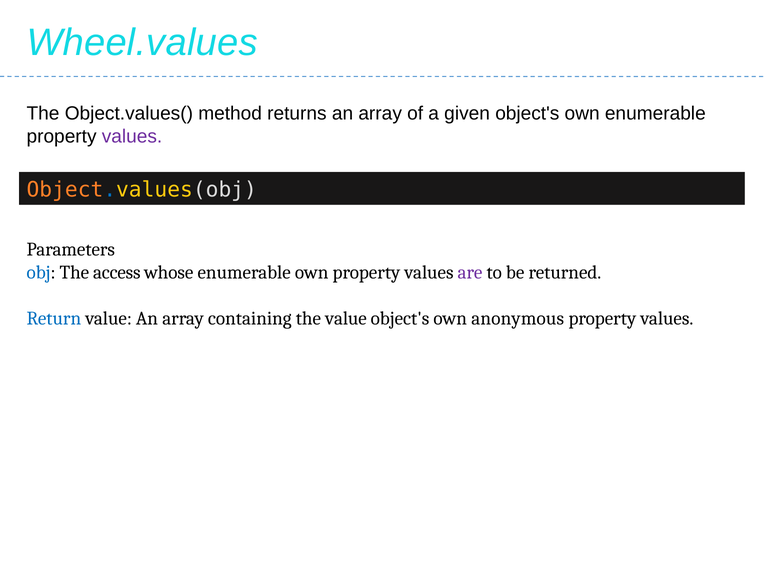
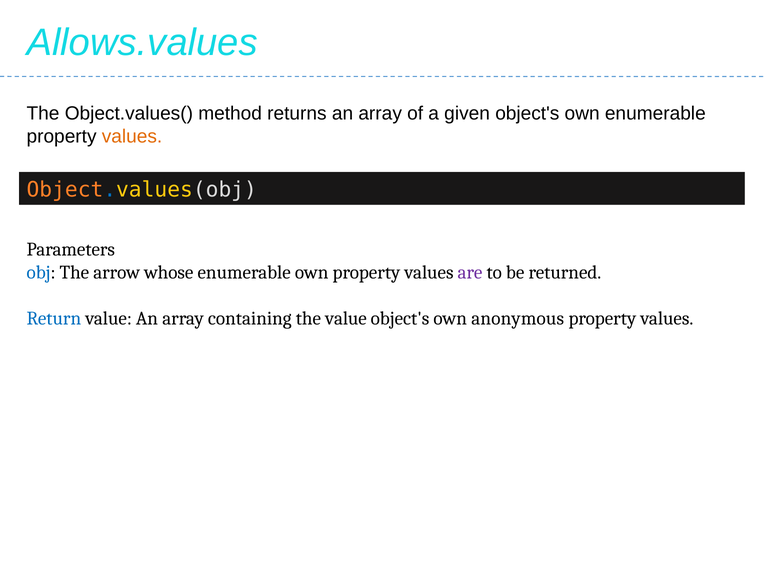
Wheel.values: Wheel.values -> Allows.values (142, 43)
values colour: purple -> orange (132, 137)
access: access -> arrow (117, 273)
